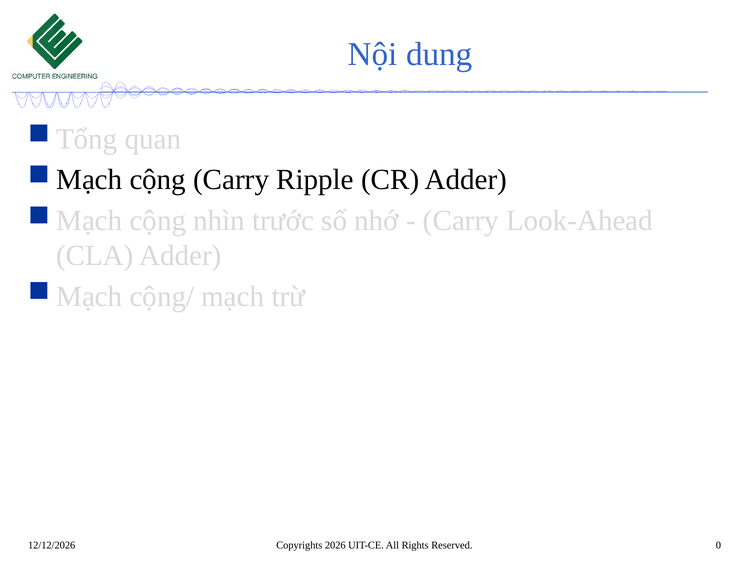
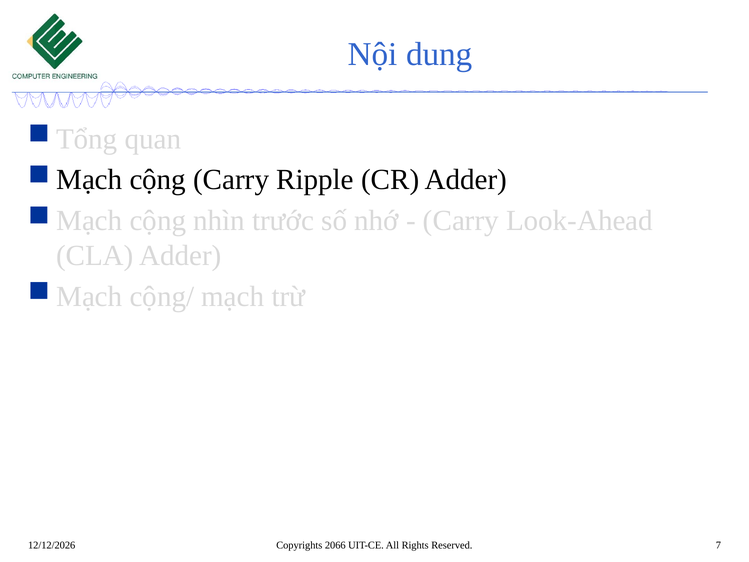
2026: 2026 -> 2066 (335, 545)
0: 0 -> 7 (718, 545)
